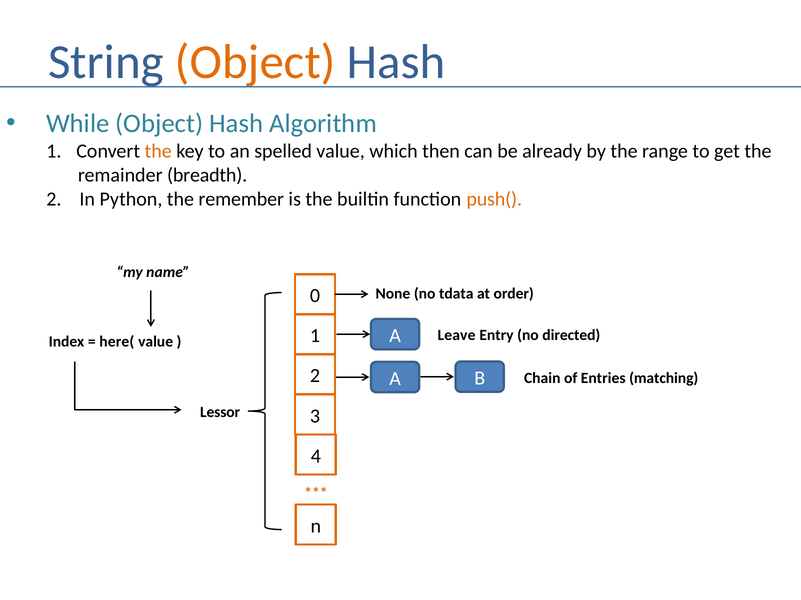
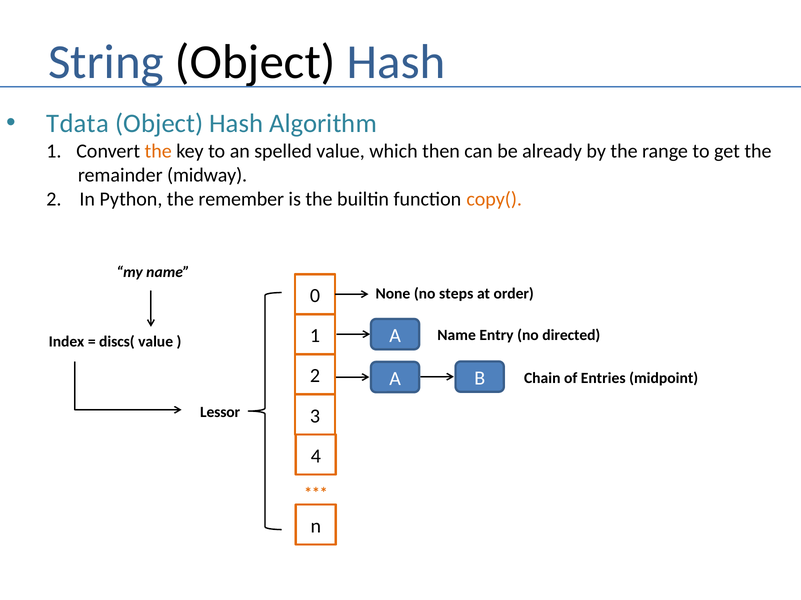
Object colour: orange -> black (255, 62)
While: While -> Tdata (78, 124)
breadth: breadth -> midway (207, 175)
push(: push( -> copy( (494, 199)
tdata: tdata -> steps (456, 294)
Leave: Leave -> Name (457, 335)
here(: here( -> discs( (117, 342)
matching: matching -> midpoint (664, 379)
